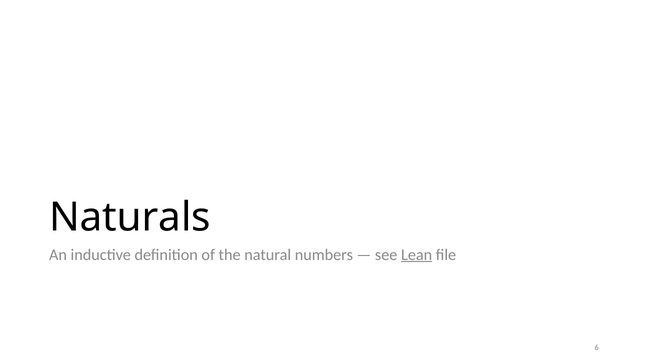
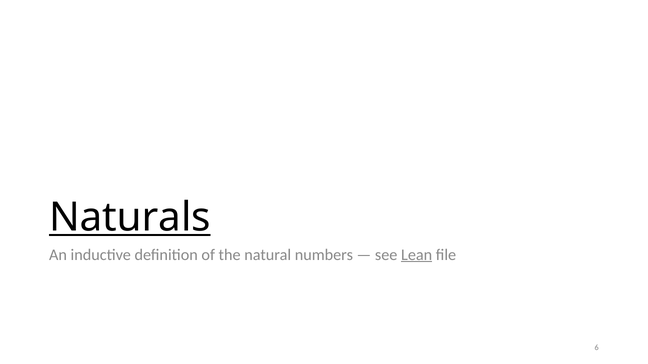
Naturals underline: none -> present (130, 218)
